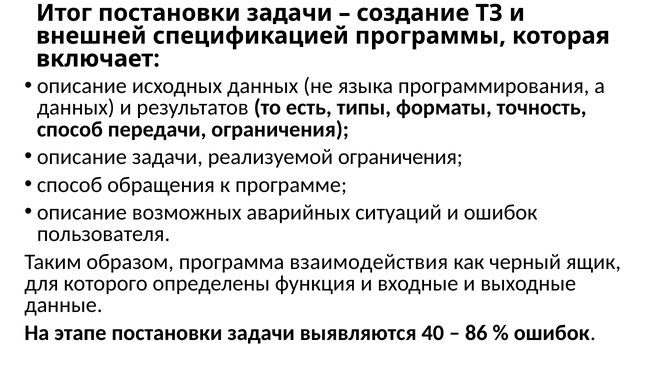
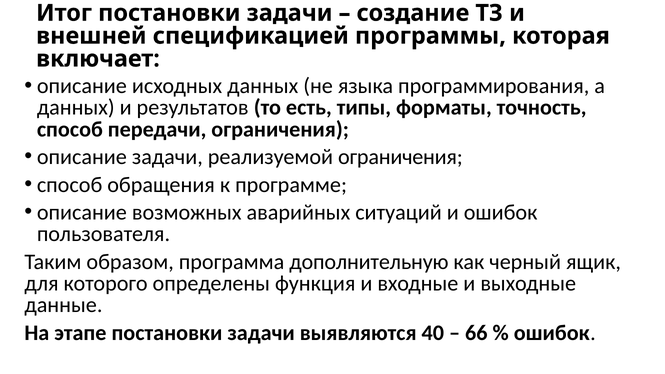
взаимодействия: взаимодействия -> дополнительную (369, 262)
86: 86 -> 66 (476, 333)
